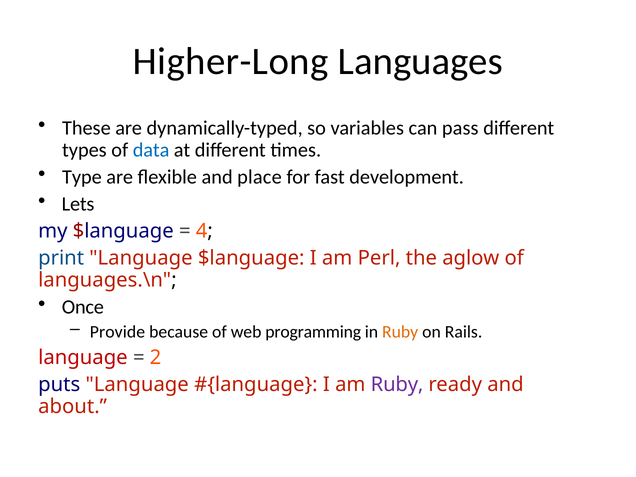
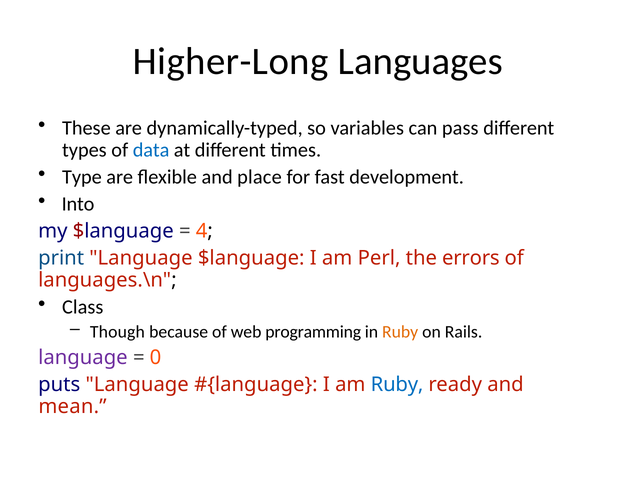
Lets: Lets -> Into (78, 204)
aglow: aglow -> errors (471, 258)
Once: Once -> Class (83, 307)
Provide: Provide -> Though (117, 332)
language colour: red -> purple (83, 358)
2: 2 -> 0 (156, 358)
Ruby colour: purple -> blue (397, 385)
about: about -> mean (72, 407)
